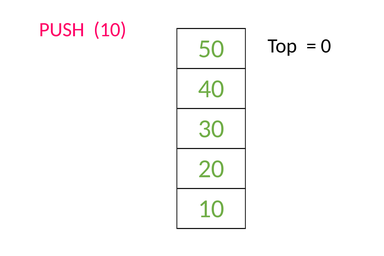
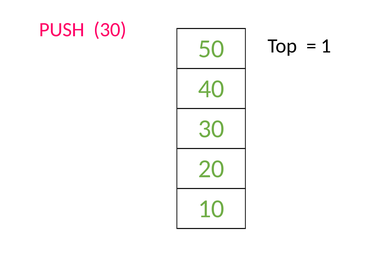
PUSH 10: 10 -> 30 (110, 30)
0: 0 -> 1 (326, 46)
